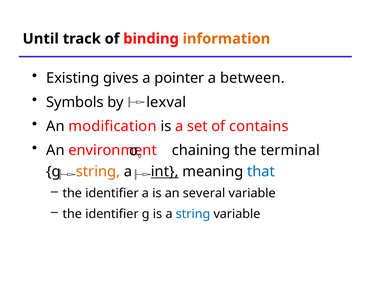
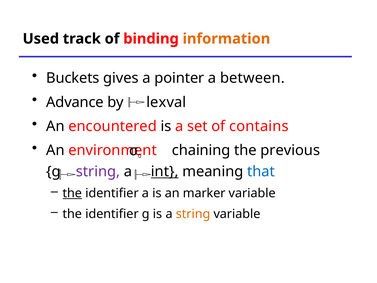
Until: Until -> Used (41, 39)
Existing: Existing -> Buckets (73, 78)
Symbols: Symbols -> Advance (75, 102)
modification: modification -> encountered (113, 126)
terminal: terminal -> previous (290, 150)
string colour: orange -> purple (98, 171)
the underline: none -> present (72, 193)
several: several -> marker (204, 193)
string colour: blue -> orange (193, 214)
